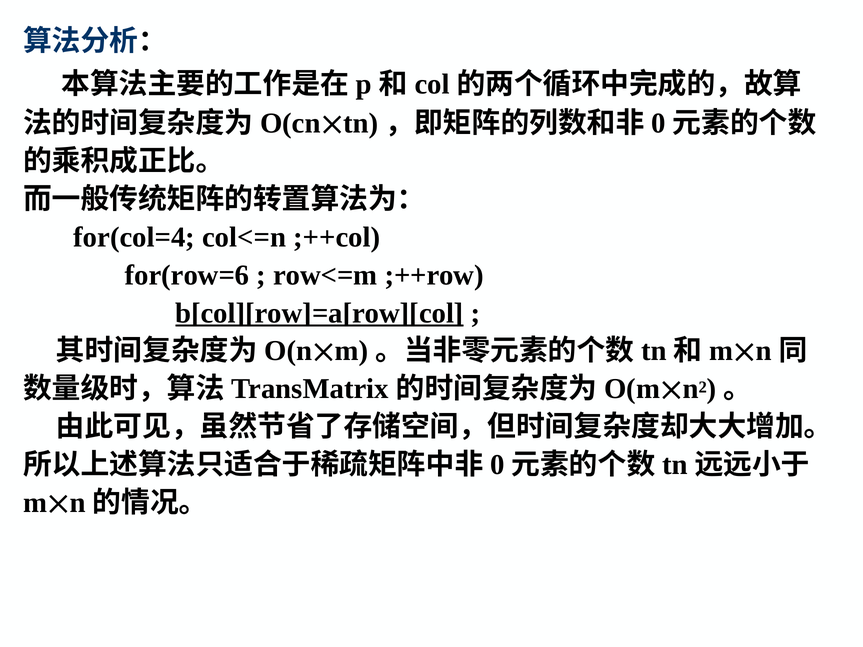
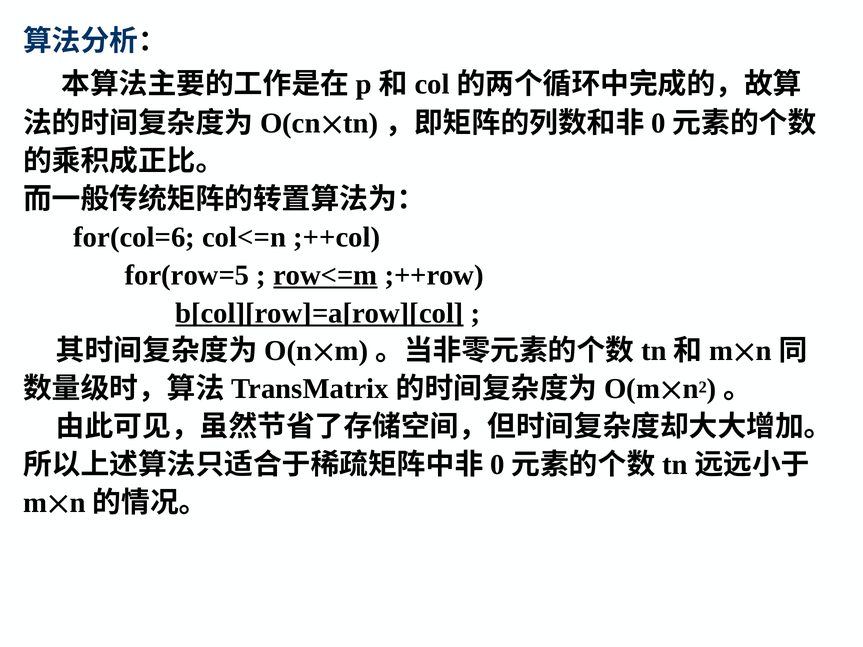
for(col=4: for(col=4 -> for(col=6 (134, 237)
for(row=6: for(row=6 -> for(row=5 (187, 275)
row<=m underline: none -> present (325, 275)
